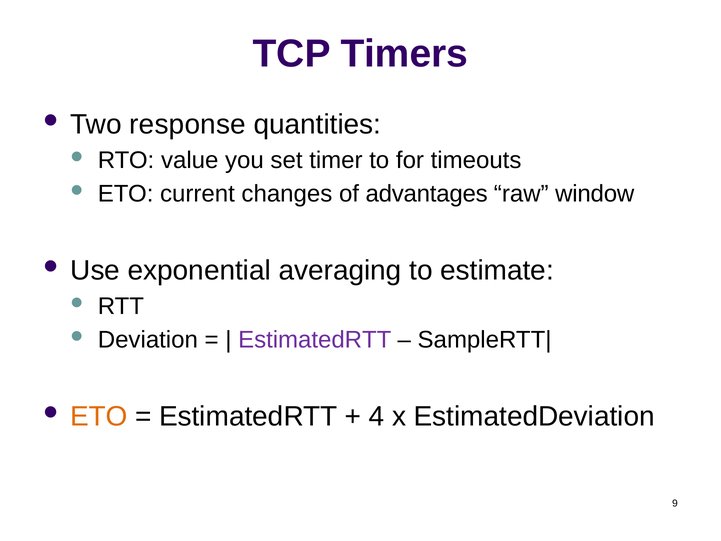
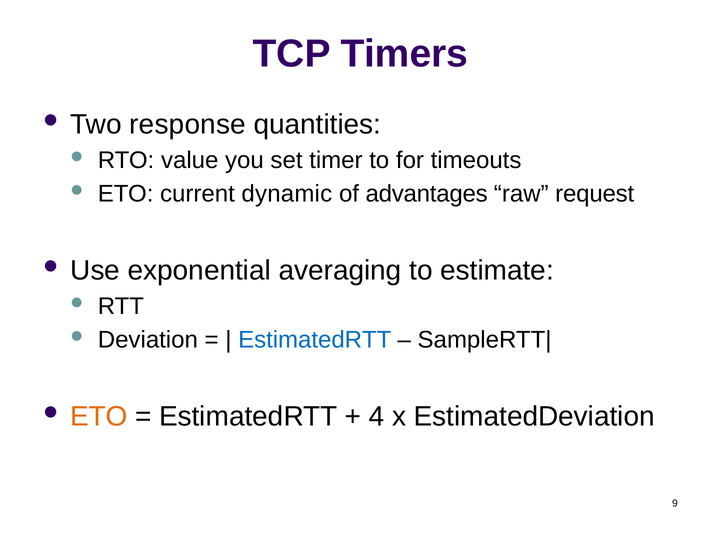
changes: changes -> dynamic (287, 194)
window: window -> request (595, 194)
EstimatedRTT colour: purple -> blue (315, 340)
